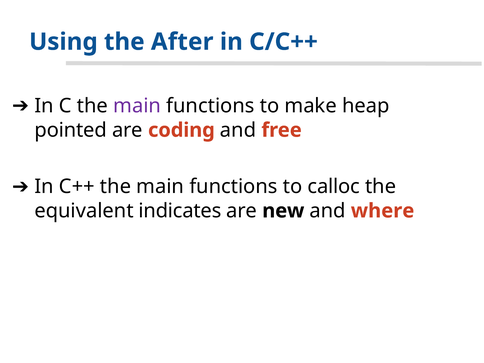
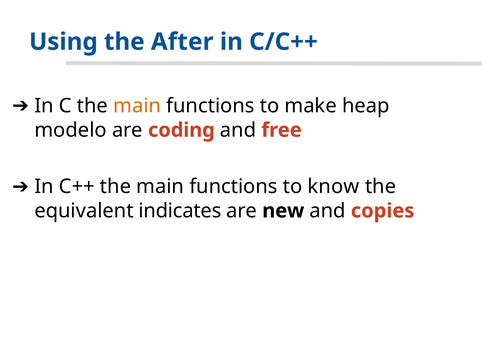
main colour: purple -> orange (137, 106)
pointed: pointed -> modelo (71, 130)
calloc: calloc -> know (334, 187)
where: where -> copies (383, 211)
